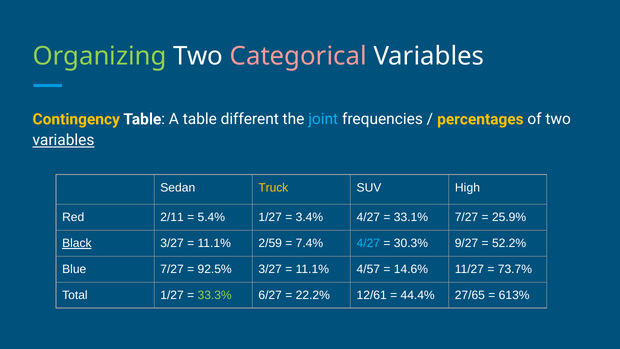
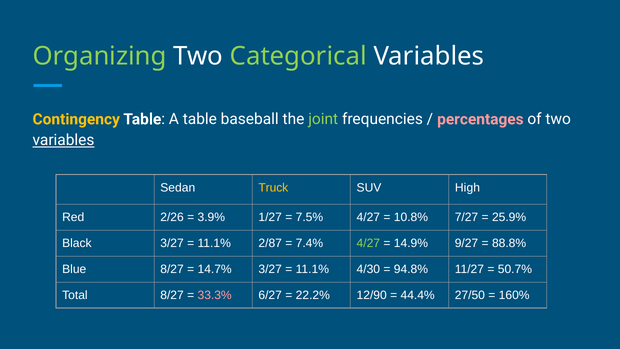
Categorical colour: pink -> light green (298, 56)
different: different -> baseball (250, 119)
joint colour: light blue -> light green (323, 119)
percentages colour: yellow -> pink (480, 119)
2/11: 2/11 -> 2/26 (172, 217)
5.4%: 5.4% -> 3.9% (211, 217)
3.4%: 3.4% -> 7.5% (309, 217)
33.1%: 33.1% -> 10.8% (411, 217)
Black underline: present -> none (77, 243)
2/59: 2/59 -> 2/87 (270, 243)
4/27 colour: light blue -> light green (368, 243)
30.3%: 30.3% -> 14.9% (411, 243)
52.2%: 52.2% -> 88.8% (509, 243)
Blue 7/27: 7/27 -> 8/27 (172, 269)
92.5%: 92.5% -> 14.7% (215, 269)
4/57: 4/57 -> 4/30 (368, 269)
14.6%: 14.6% -> 94.8% (411, 269)
73.7%: 73.7% -> 50.7% (515, 269)
Total 1/27: 1/27 -> 8/27 (172, 295)
33.3% colour: light green -> pink (215, 295)
12/61: 12/61 -> 12/90 (372, 295)
27/65: 27/65 -> 27/50 (470, 295)
613%: 613% -> 160% (514, 295)
